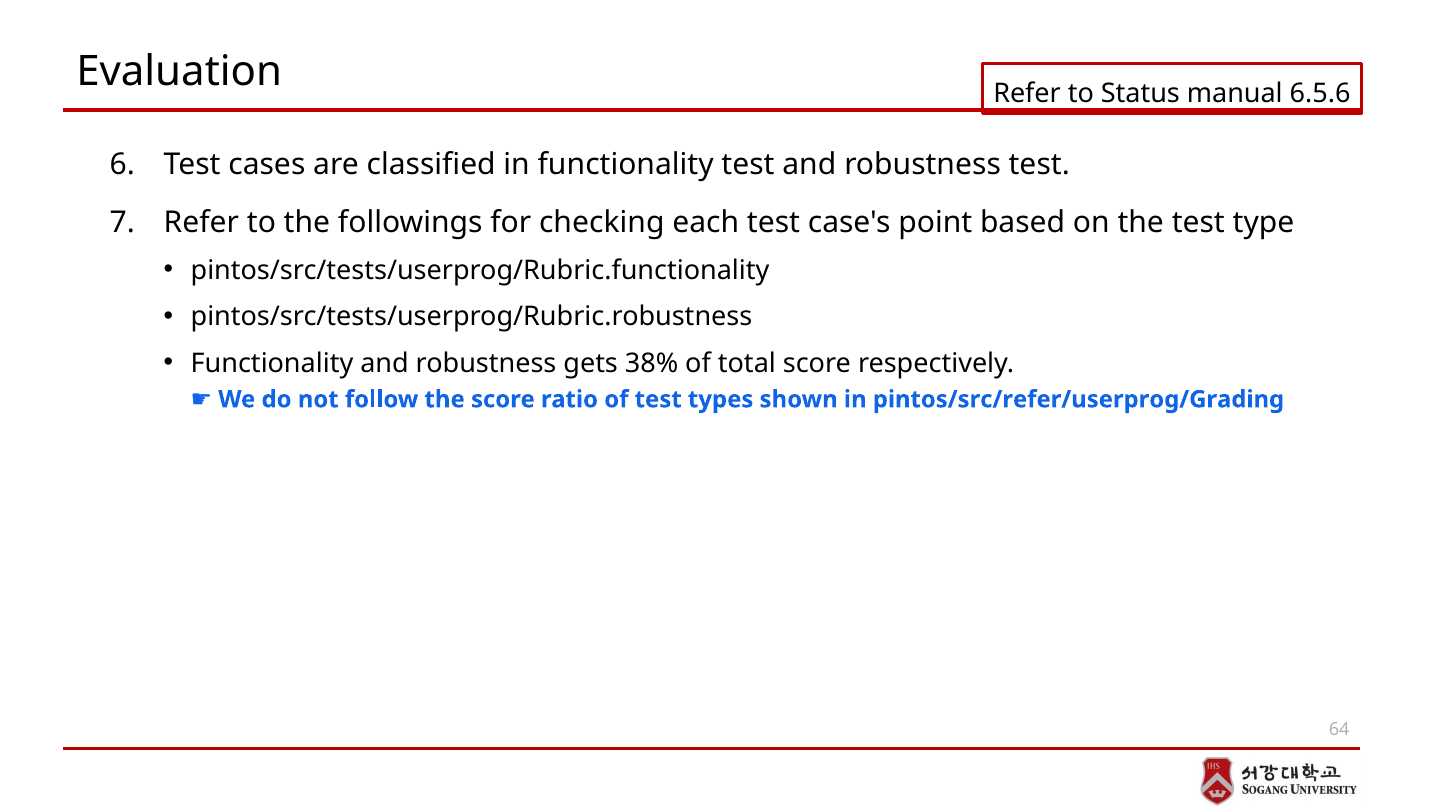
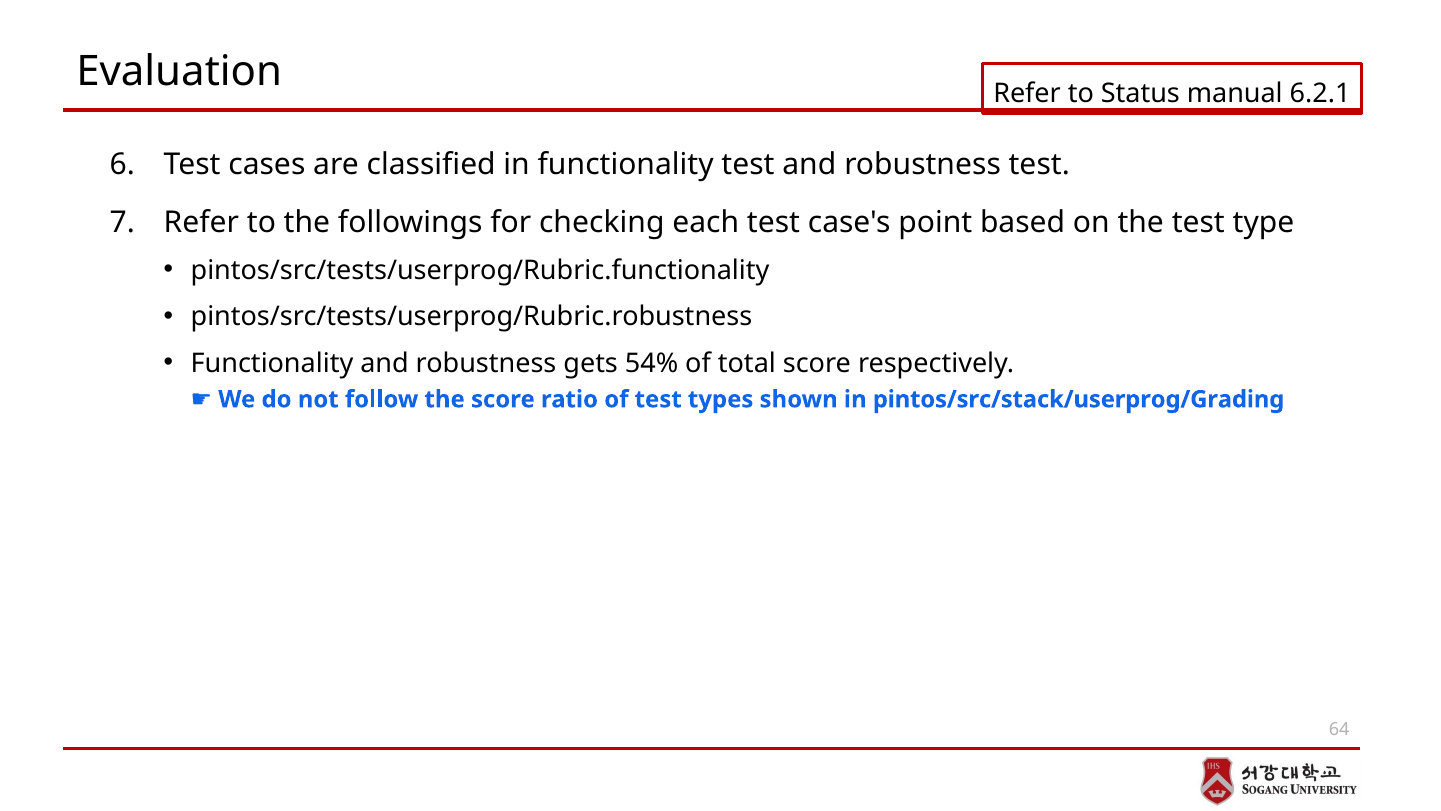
6.5.6: 6.5.6 -> 6.2.1 (1320, 93)
38%: 38% -> 54% (652, 363)
pintos/src/refer/userprog/Grading: pintos/src/refer/userprog/Grading -> pintos/src/stack/userprog/Grading (1079, 399)
